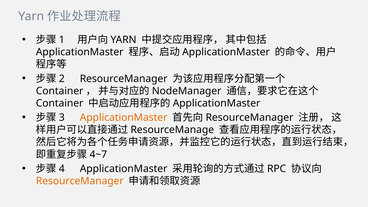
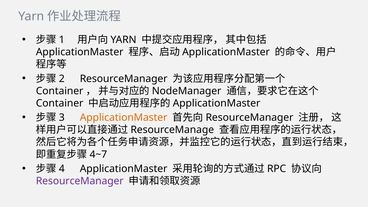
ResourceManager colour: orange -> purple (80, 181)
